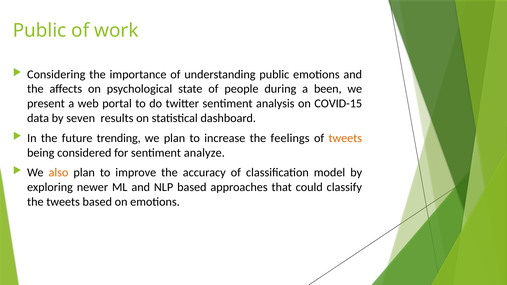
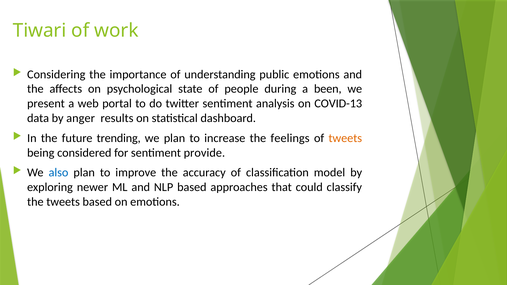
Public: Public -> Tiwari (40, 30)
COVID-15: COVID-15 -> COVID-13 (338, 104)
seven: seven -> anger (81, 118)
analyze: analyze -> provide (204, 153)
also colour: orange -> blue (58, 173)
